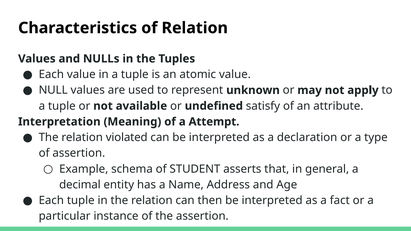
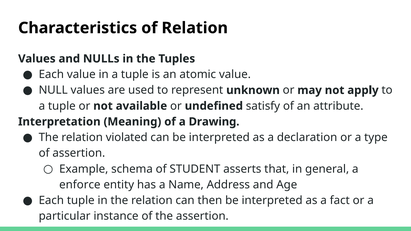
Attempt: Attempt -> Drawing (214, 122)
decimal: decimal -> enforce (80, 185)
